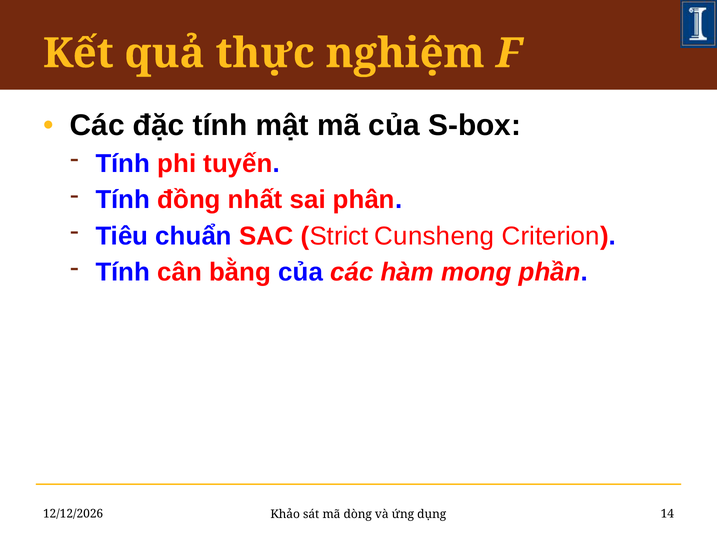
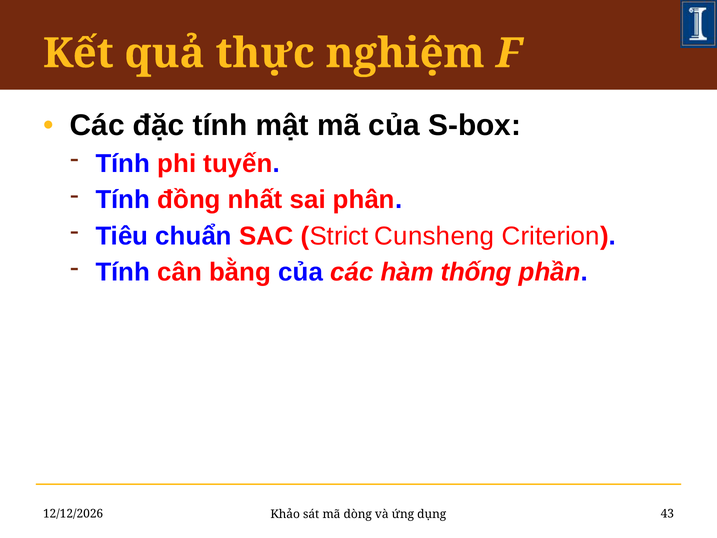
mong: mong -> thống (476, 272)
14: 14 -> 43 (667, 514)
